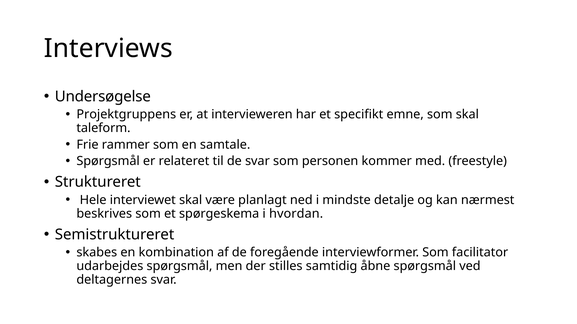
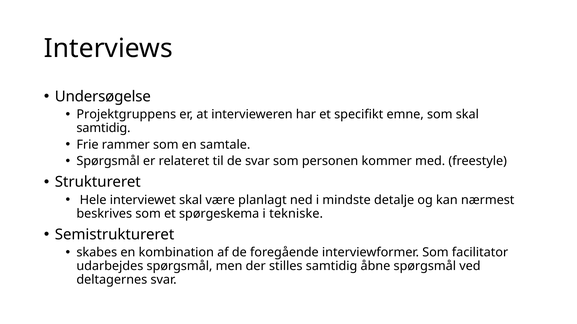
taleform: taleform -> samtidig (103, 128)
hvordan: hvordan -> tekniske (296, 214)
